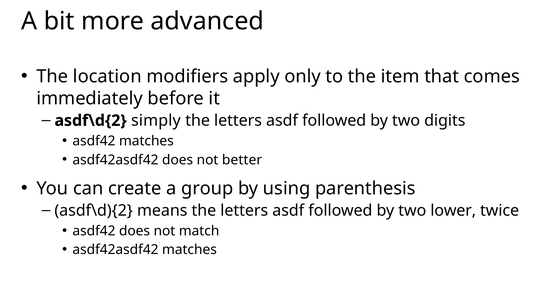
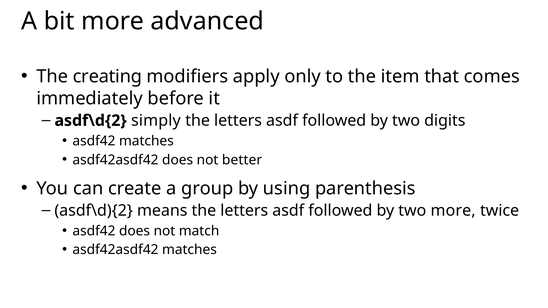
location: location -> creating (107, 77)
two lower: lower -> more (453, 211)
